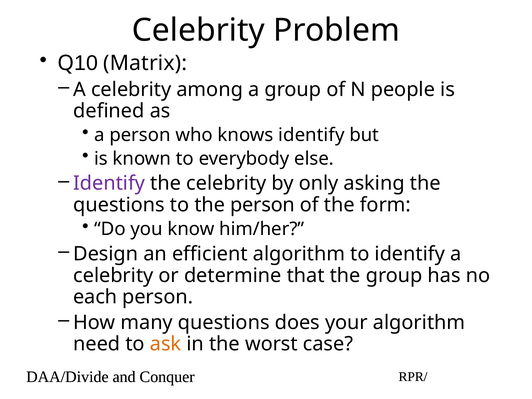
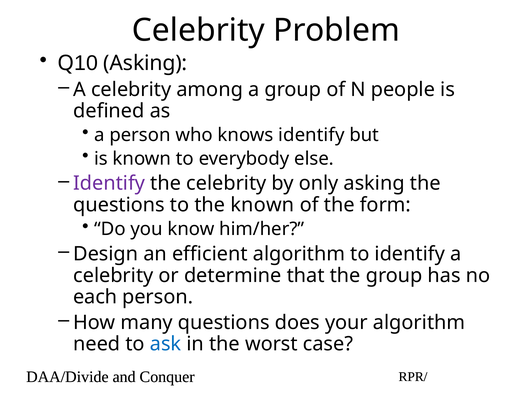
Matrix: Matrix -> Asking (145, 63)
the person: person -> known (262, 205)
ask colour: orange -> blue (166, 344)
